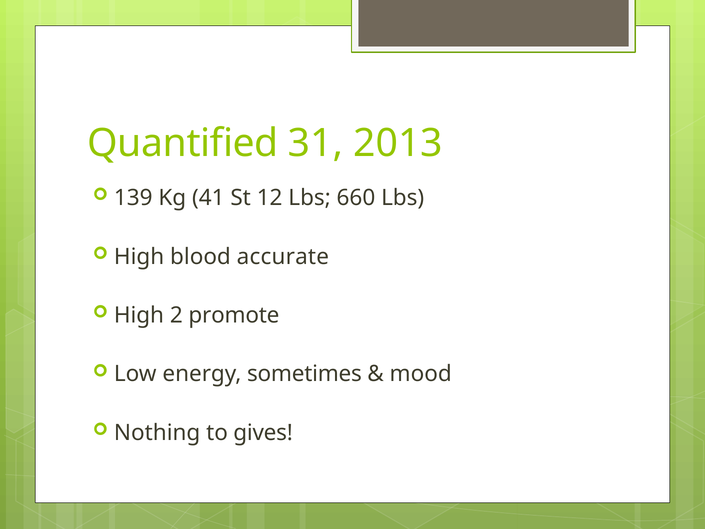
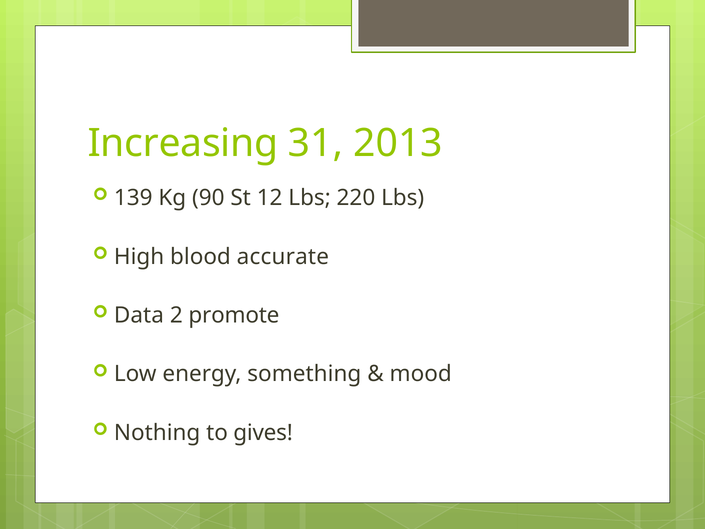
Quantified: Quantified -> Increasing (183, 143)
41: 41 -> 90 (208, 198)
660: 660 -> 220 (356, 198)
High: High -> Data (139, 315)
sometimes: sometimes -> something (304, 374)
